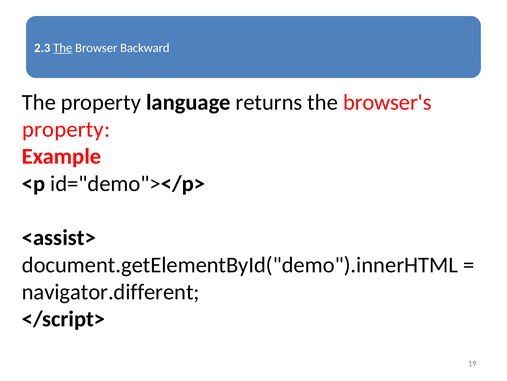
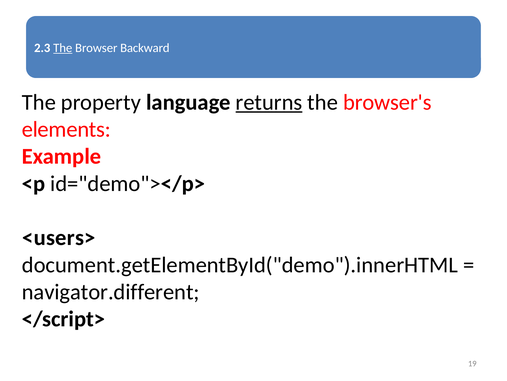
returns underline: none -> present (269, 102)
property: property -> elements (66, 129)
<assist>: <assist> -> <users> (59, 237)
